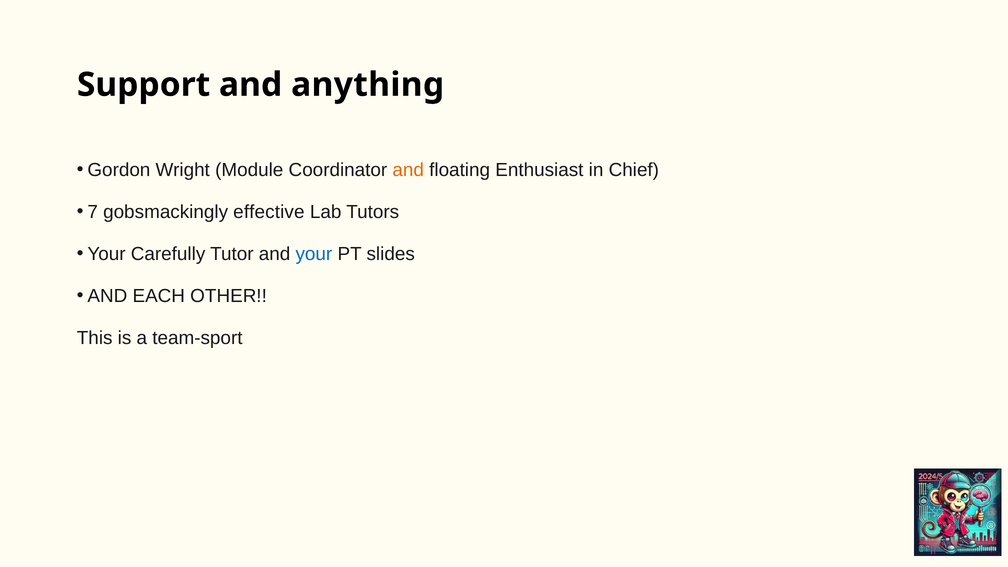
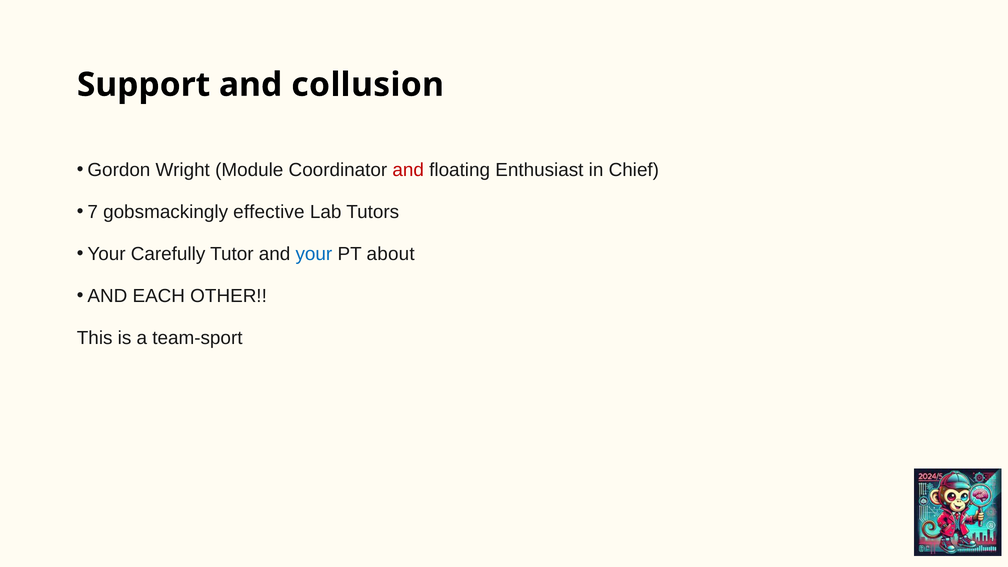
anything: anything -> collusion (368, 85)
and colour: orange -> red (408, 170)
slides: slides -> about (391, 254)
